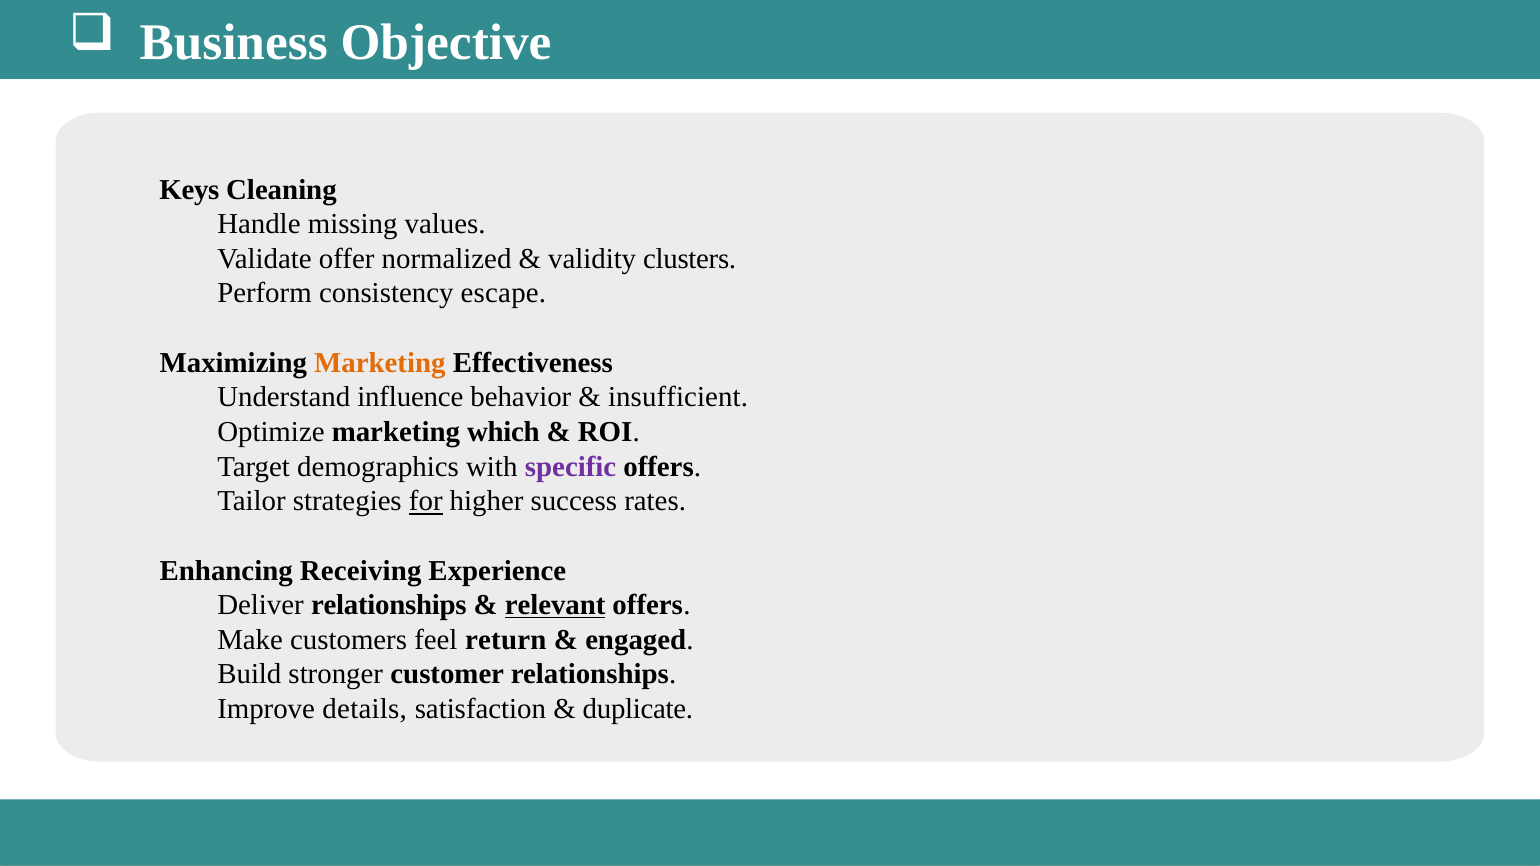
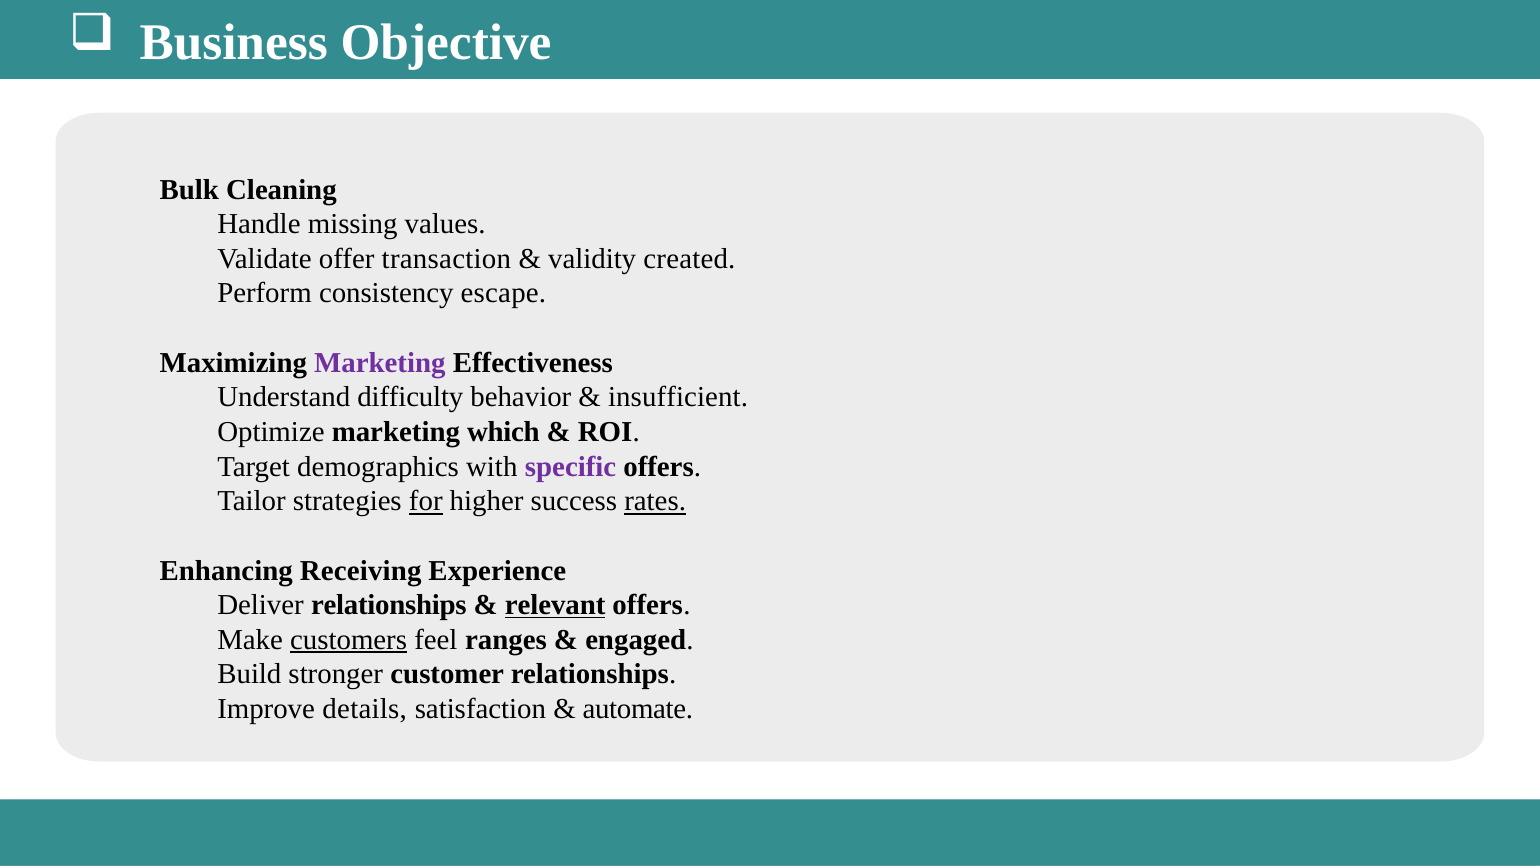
Keys: Keys -> Bulk (189, 190)
normalized: normalized -> transaction (446, 259)
clusters: clusters -> created (689, 259)
Marketing colour: orange -> purple (380, 363)
influence: influence -> difficulty (410, 397)
rates underline: none -> present (655, 501)
customers underline: none -> present (349, 640)
return: return -> ranges (506, 640)
duplicate: duplicate -> automate (638, 709)
